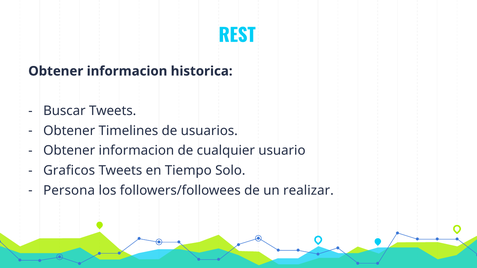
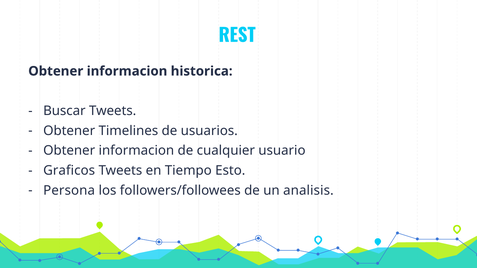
Solo: Solo -> Esto (230, 171)
realizar: realizar -> analisis (308, 191)
